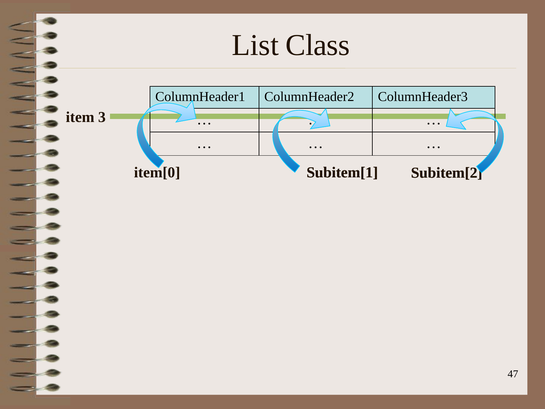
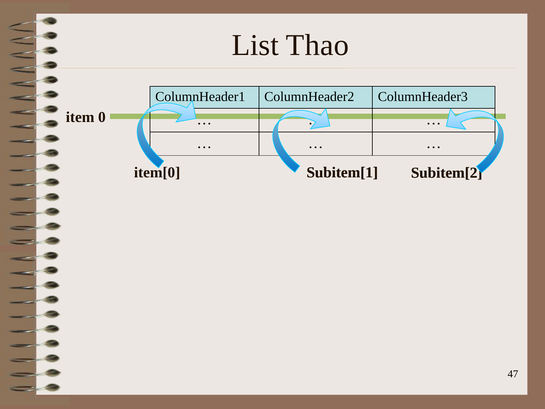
Class: Class -> Thao (317, 45)
3: 3 -> 0 (102, 117)
